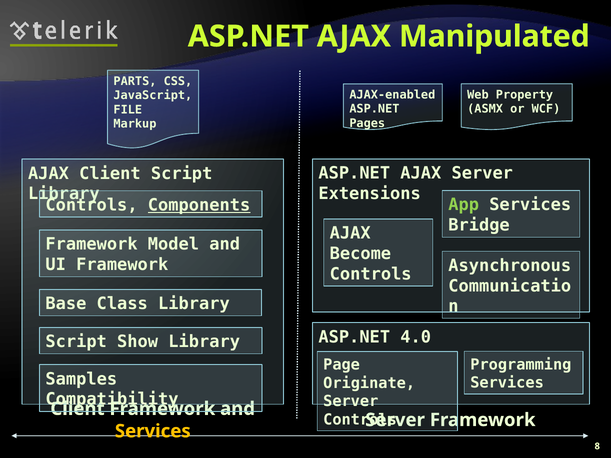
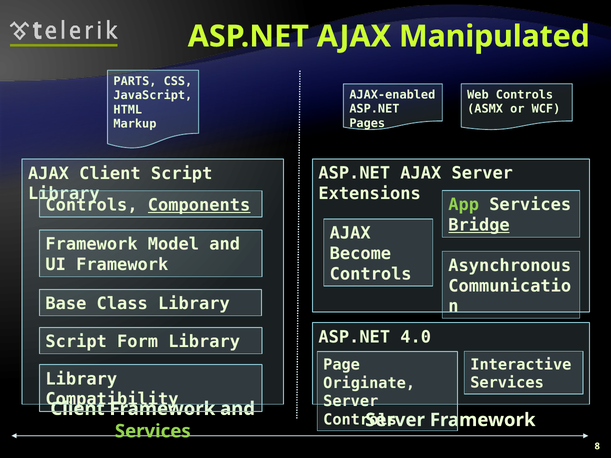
Web Property: Property -> Controls (524, 95)
FILE: FILE -> HTML (128, 110)
Bridge underline: none -> present (479, 225)
Show: Show -> Form (138, 342)
Programming: Programming -> Interactive (521, 365)
Samples: Samples -> Library (81, 379)
Services colour: yellow -> light green (153, 431)
